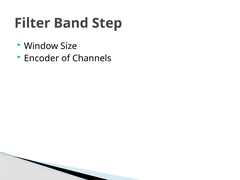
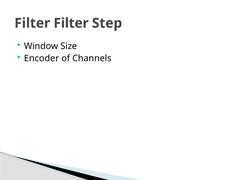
Filter Band: Band -> Filter (71, 23)
